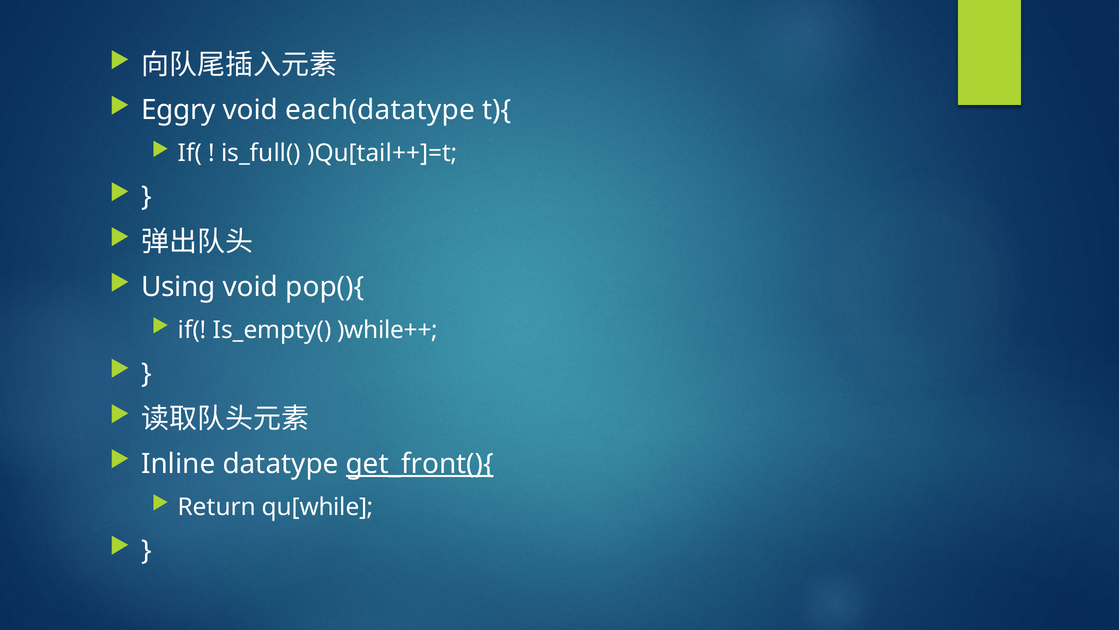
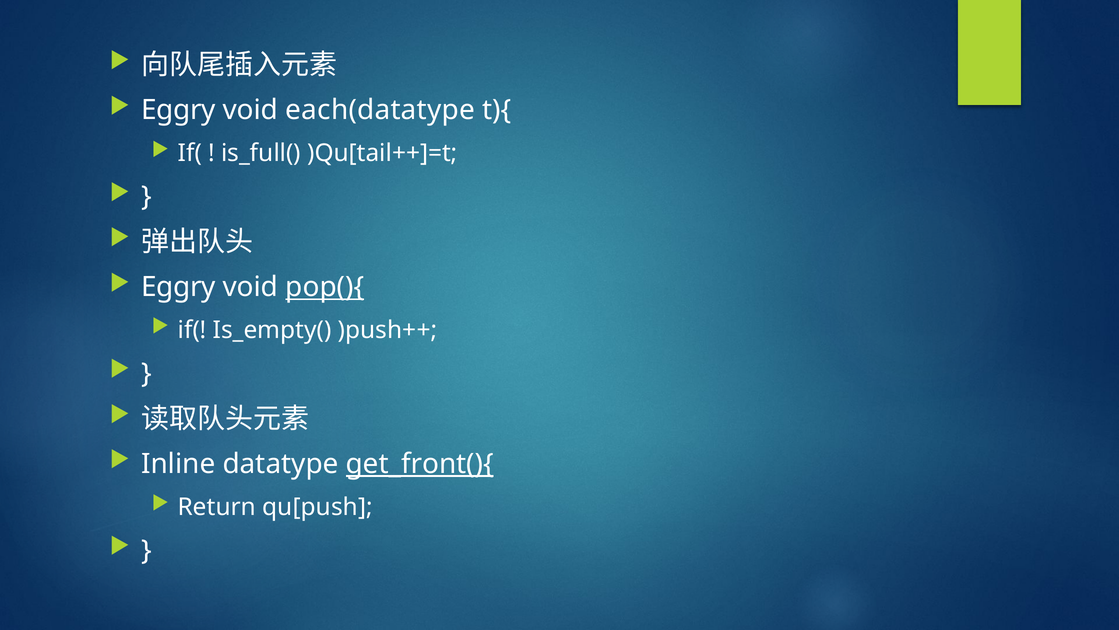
Using: Using -> Eggry (178, 287)
pop(){ underline: none -> present (325, 287)
)while++: )while++ -> )push++ (387, 330)
qu[while: qu[while -> qu[push (318, 507)
